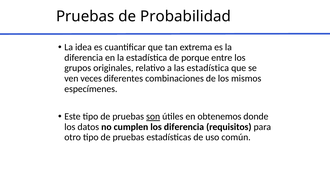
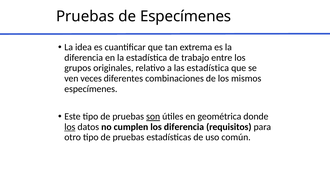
de Probabilidad: Probabilidad -> Especímenes (186, 16)
porque: porque -> trabajo (195, 58)
obtenemos: obtenemos -> geométrica (219, 116)
los underline: none -> present (70, 127)
